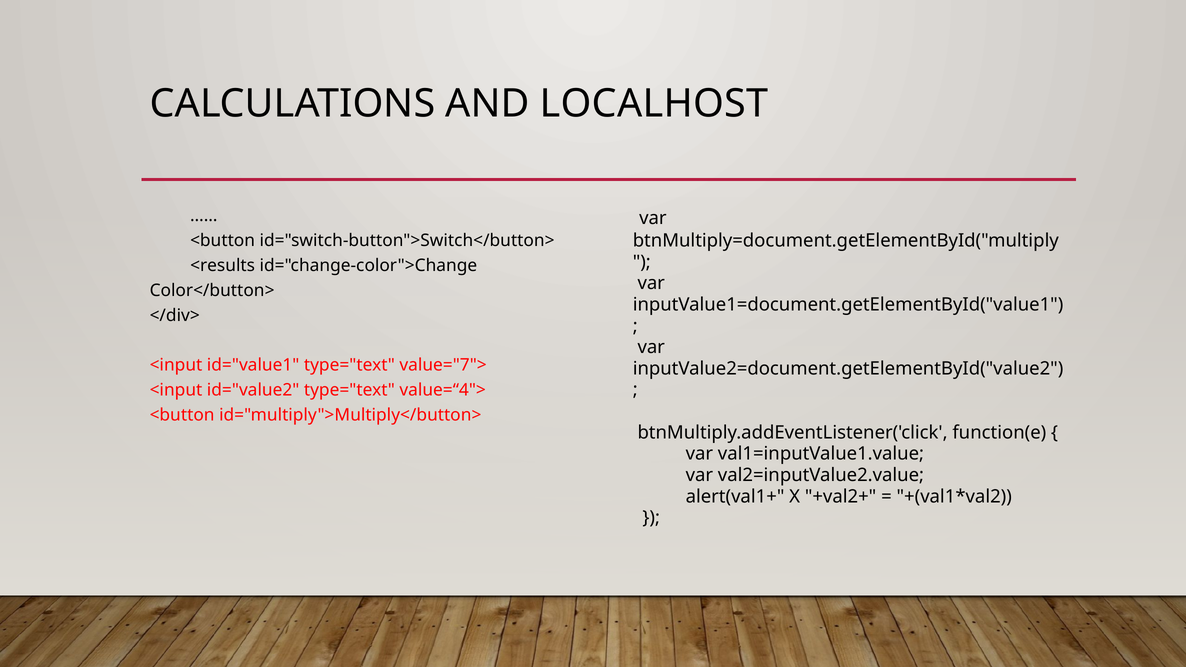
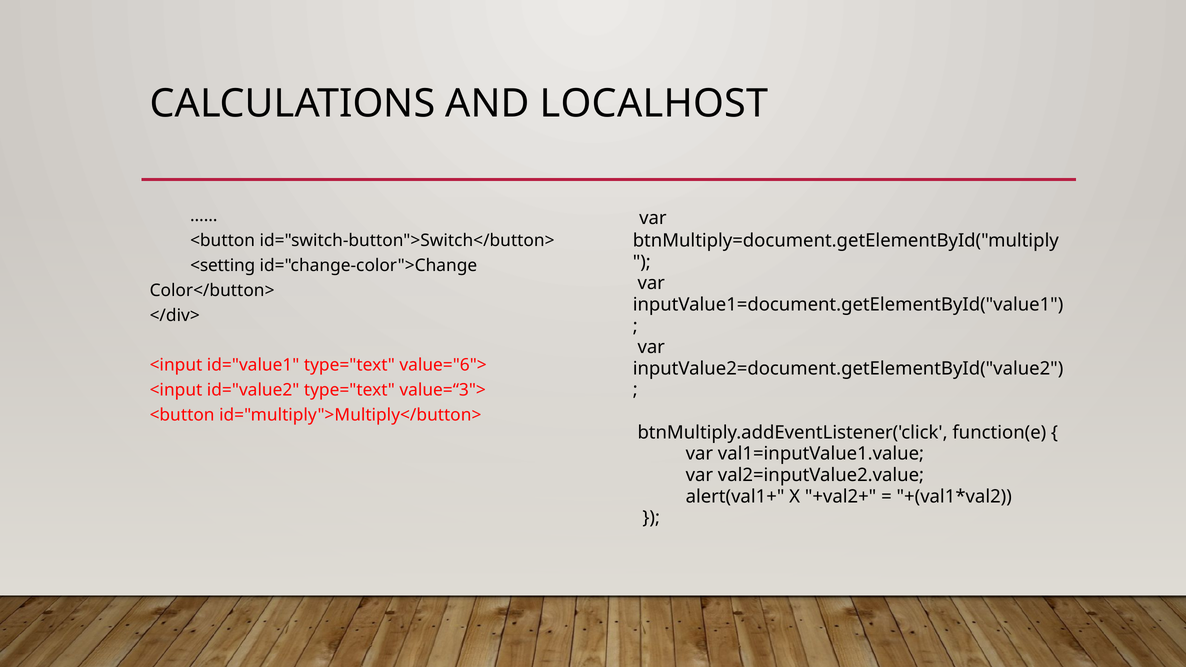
<results: <results -> <setting (223, 266)
value="7">: value="7"> -> value="6"> (443, 365)
value=“4">: value=“4"> -> value=“3"> (443, 390)
